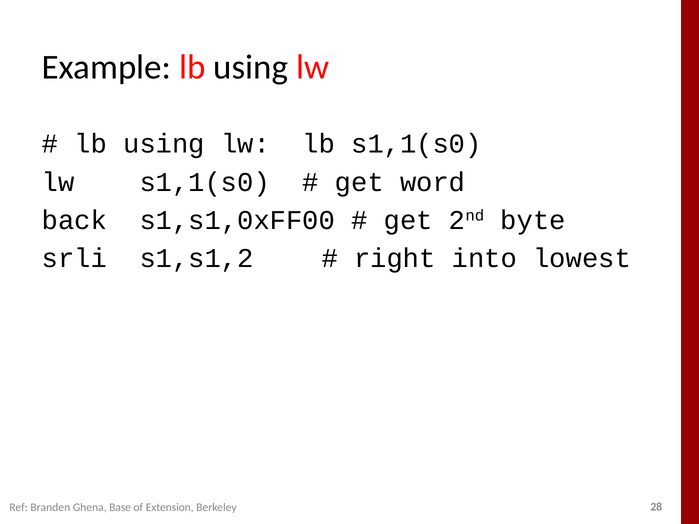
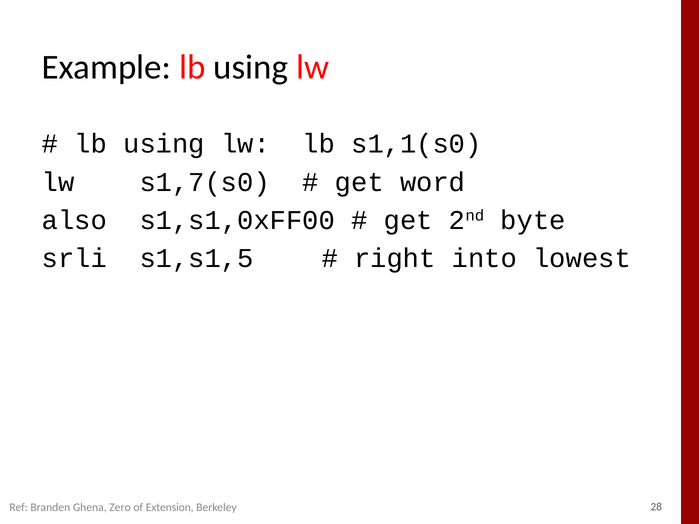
lw s1,1(s0: s1,1(s0 -> s1,7(s0 (205, 182)
back: back -> also (75, 220)
s1,s1,2: s1,s1,2 -> s1,s1,5 (197, 258)
Base: Base -> Zero (120, 507)
